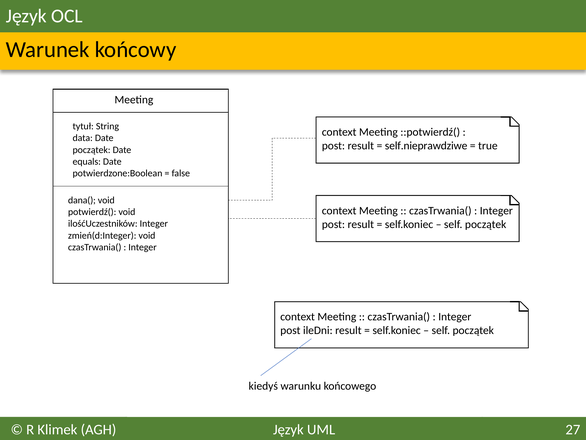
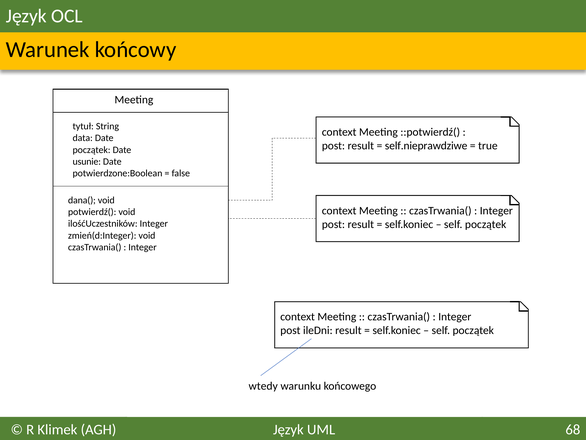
equals: equals -> usunie (87, 161)
kiedyś: kiedyś -> wtedy (263, 386)
27: 27 -> 68 (573, 429)
